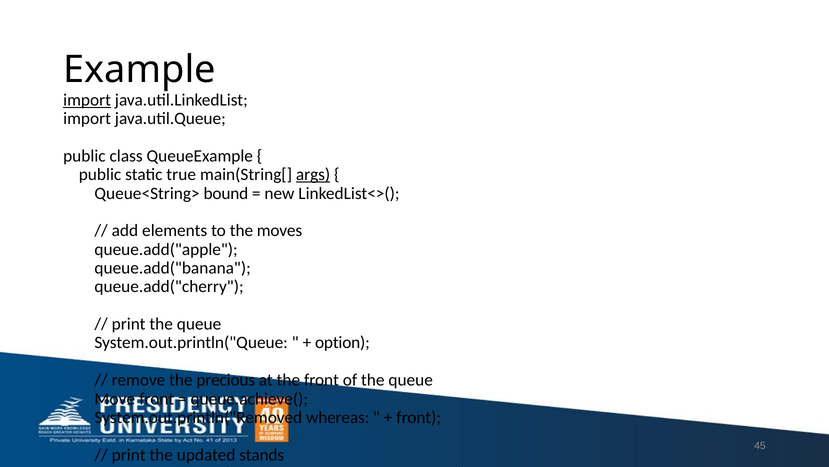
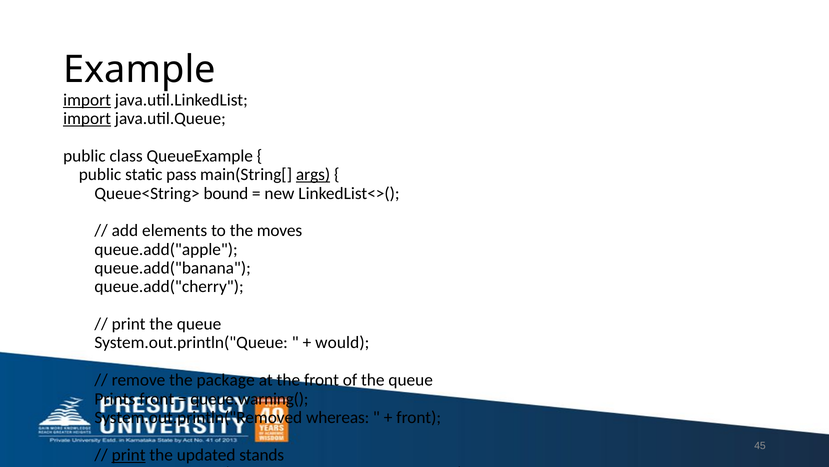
import underline: none -> present (87, 118)
true: true -> pass (181, 174)
option: option -> would (342, 342)
precious: precious -> package (226, 380)
Move: Move -> Prints (115, 398)
queue.achieve(: queue.achieve( -> queue.warning( (249, 398)
print underline: none -> present (129, 454)
